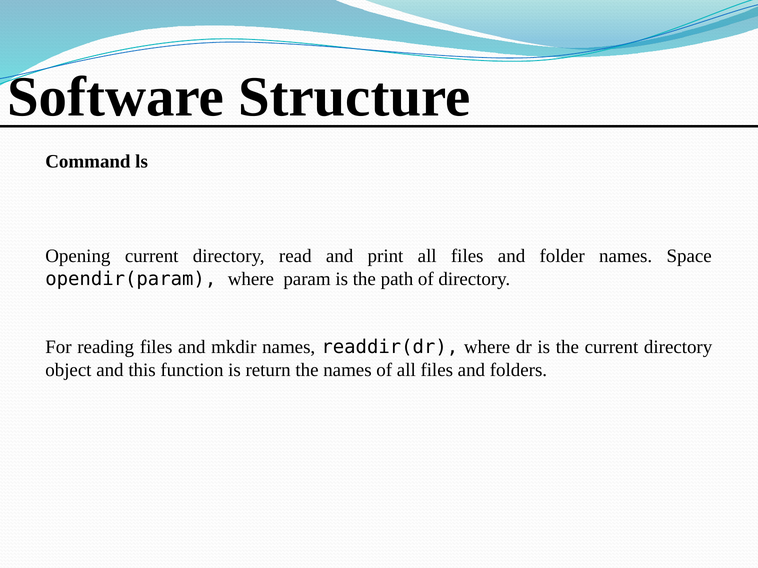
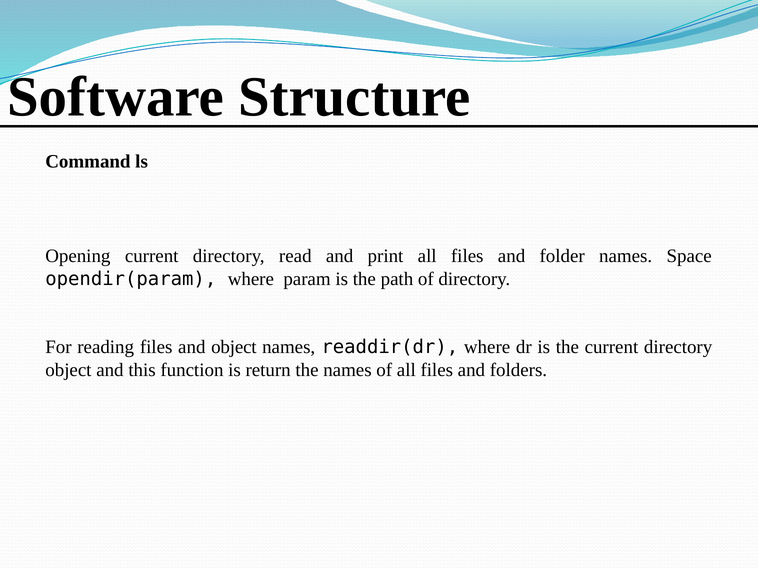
and mkdir: mkdir -> object (234, 347)
